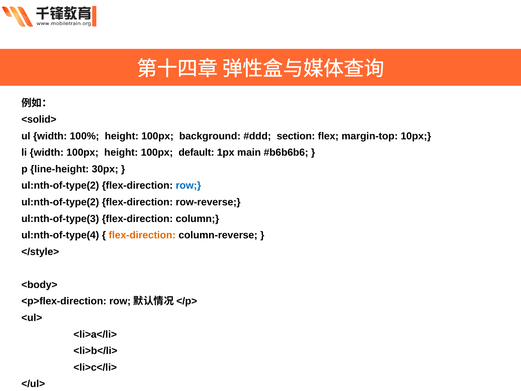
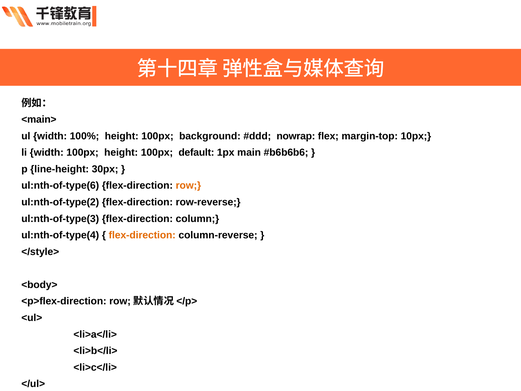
<solid>: <solid> -> <main> (39, 119)
section: section -> nowrap (296, 136)
ul:nth-of-type(2: ul:nth-of-type(2 -> ul:nth-of-type(6 (60, 186)
row colour: blue -> orange (188, 186)
